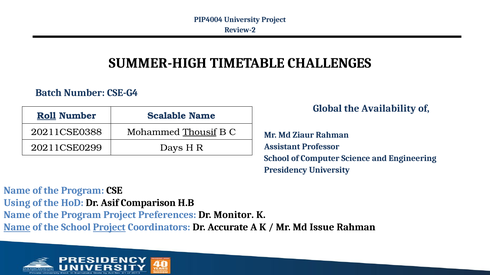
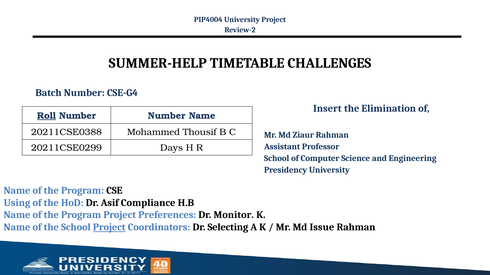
SUMMER-HIGH: SUMMER-HIGH -> SUMMER-HELP (158, 63)
Global: Global -> Insert (327, 109)
Availability: Availability -> Elimination (389, 109)
Number Scalable: Scalable -> Number (167, 116)
Thousif underline: present -> none (200, 132)
Comparison: Comparison -> Compliance (148, 203)
Name underline: present -> none (17, 228)
Accurate: Accurate -> Selecting (228, 228)
